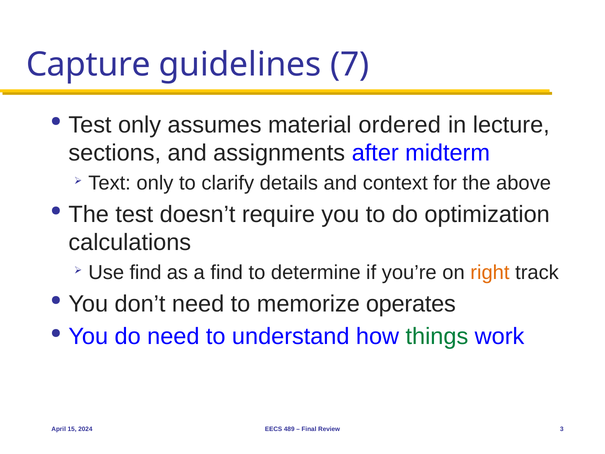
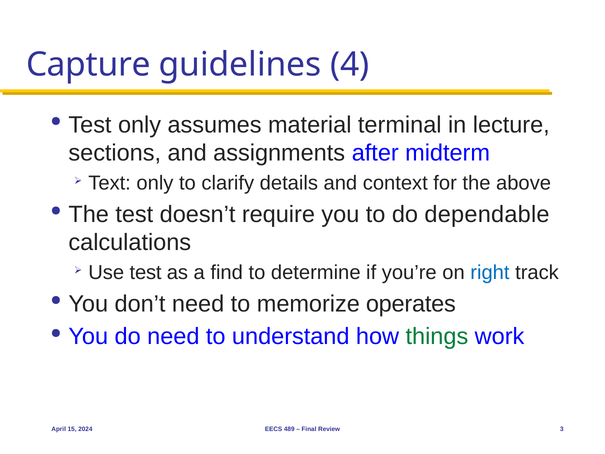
7: 7 -> 4 (350, 65)
ordered: ordered -> terminal (400, 125)
optimization: optimization -> dependable (487, 214)
Use find: find -> test (146, 272)
right colour: orange -> blue (490, 272)
